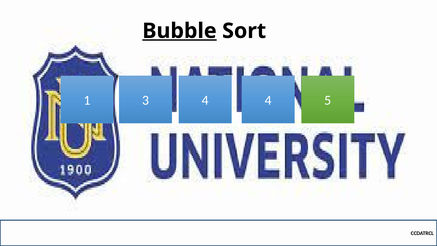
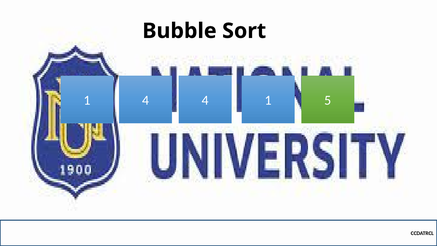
Bubble underline: present -> none (179, 31)
1 3: 3 -> 4 (145, 100)
4 4: 4 -> 1 (268, 100)
